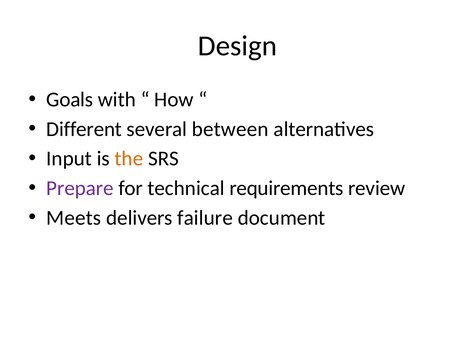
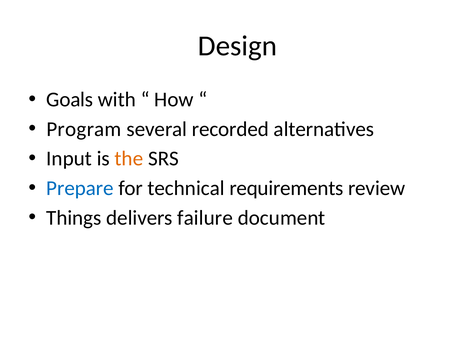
Different: Different -> Program (84, 129)
between: between -> recorded (230, 129)
Prepare colour: purple -> blue (80, 188)
Meets: Meets -> Things (74, 218)
